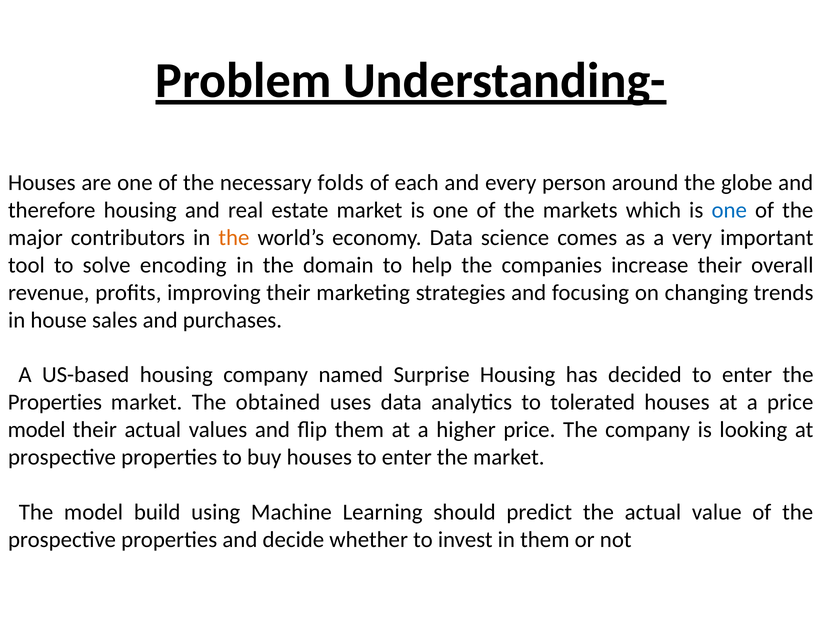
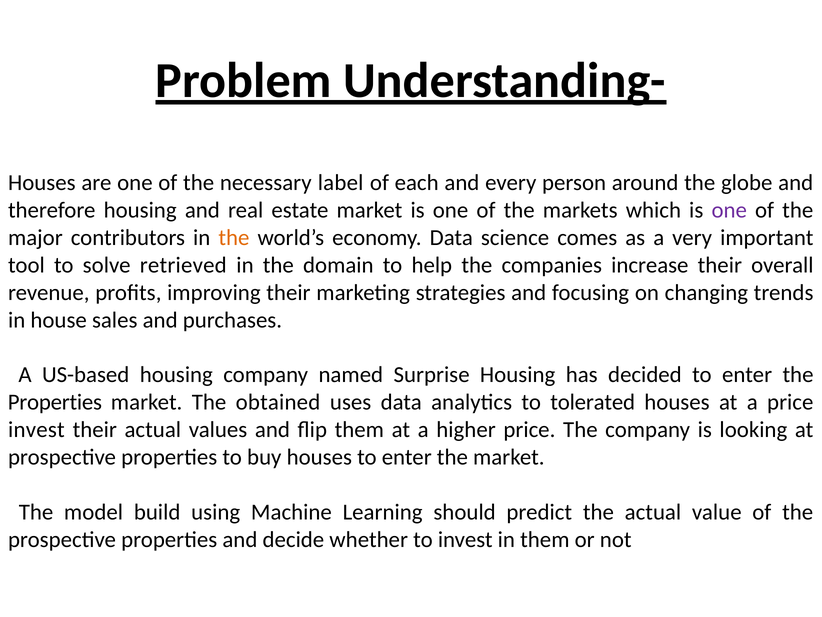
folds: folds -> label (341, 183)
one colour: blue -> purple (729, 210)
encoding: encoding -> retrieved (183, 265)
model: model -> invest (36, 429)
